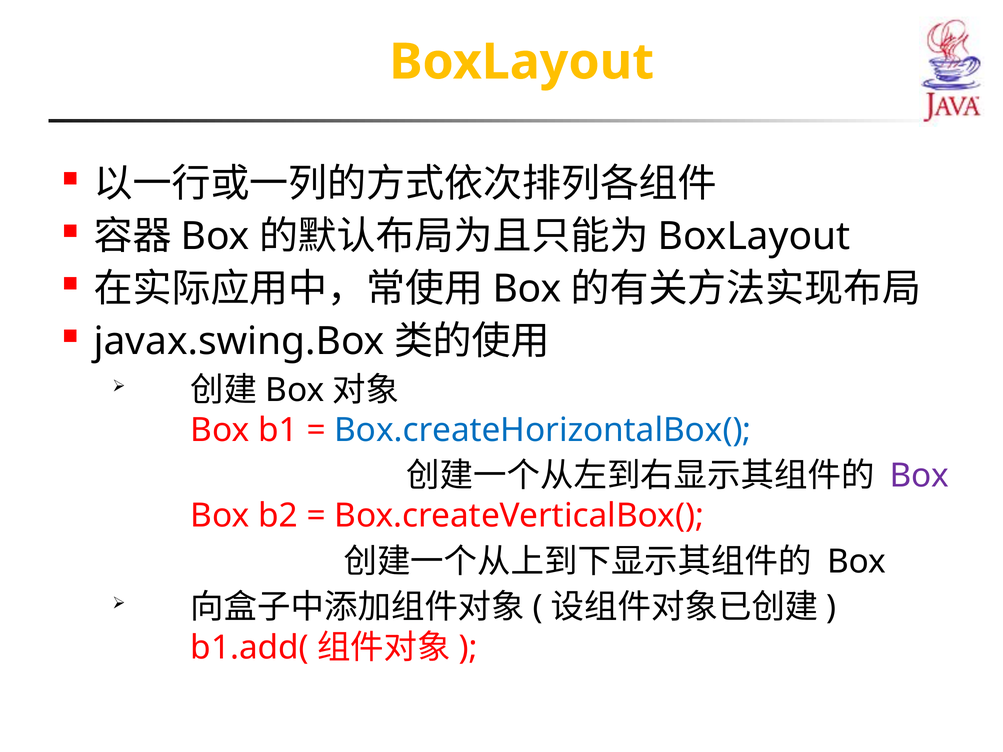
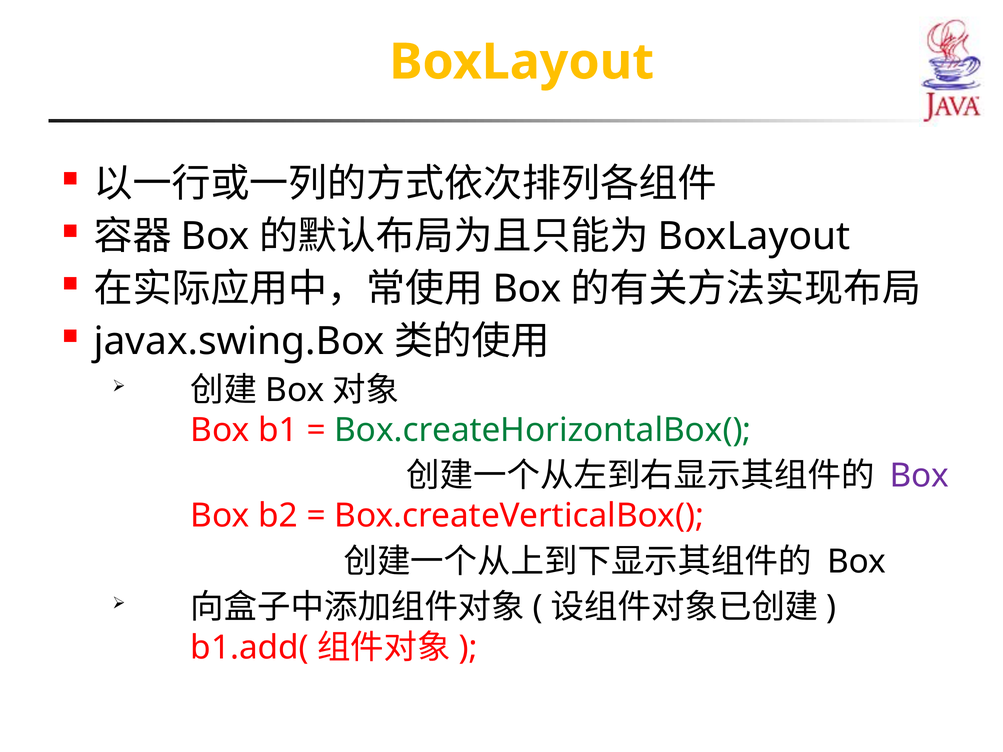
Box.createHorizontalBox( colour: blue -> green (543, 430)
